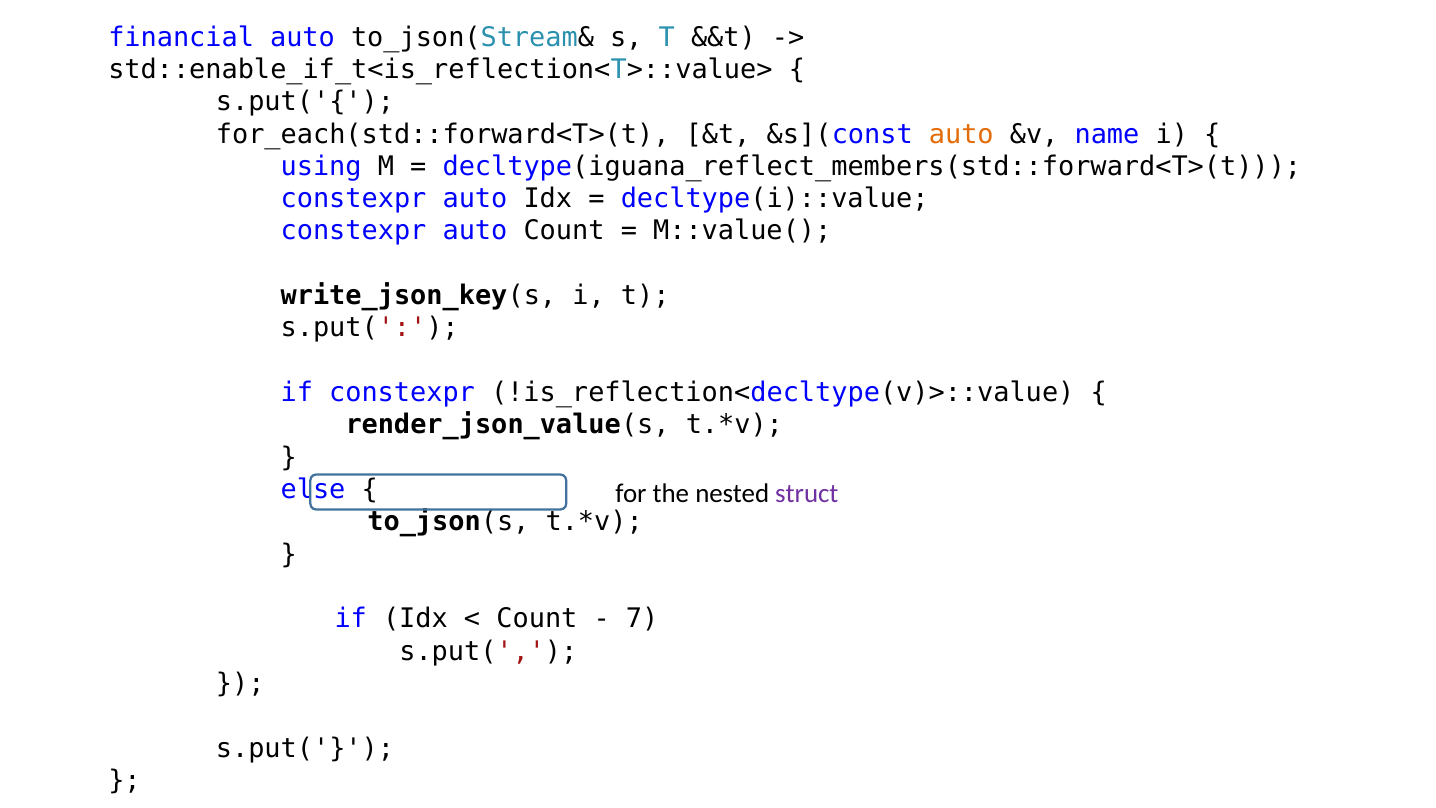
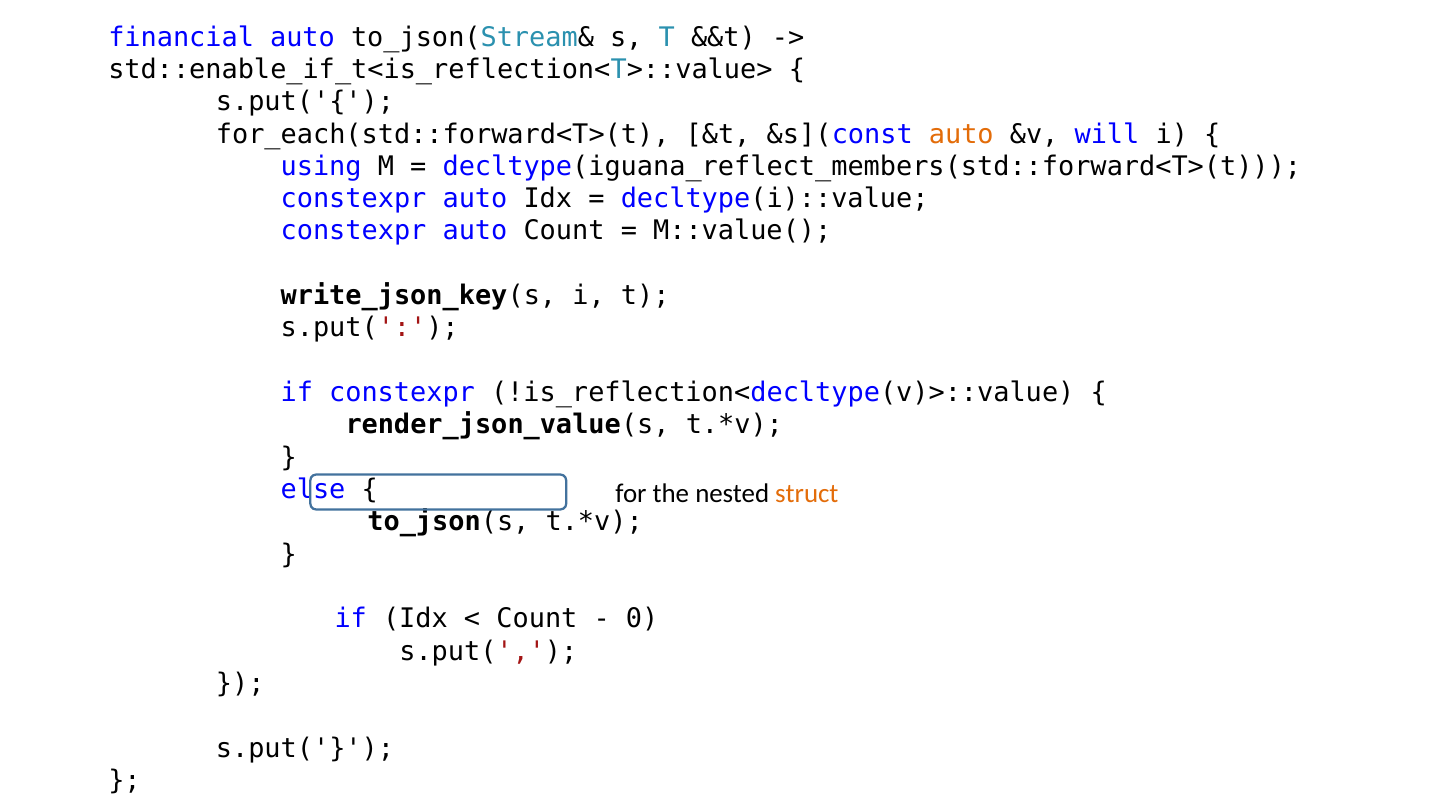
name: name -> will (1107, 134)
struct colour: purple -> orange (807, 493)
7: 7 -> 0 (642, 619)
